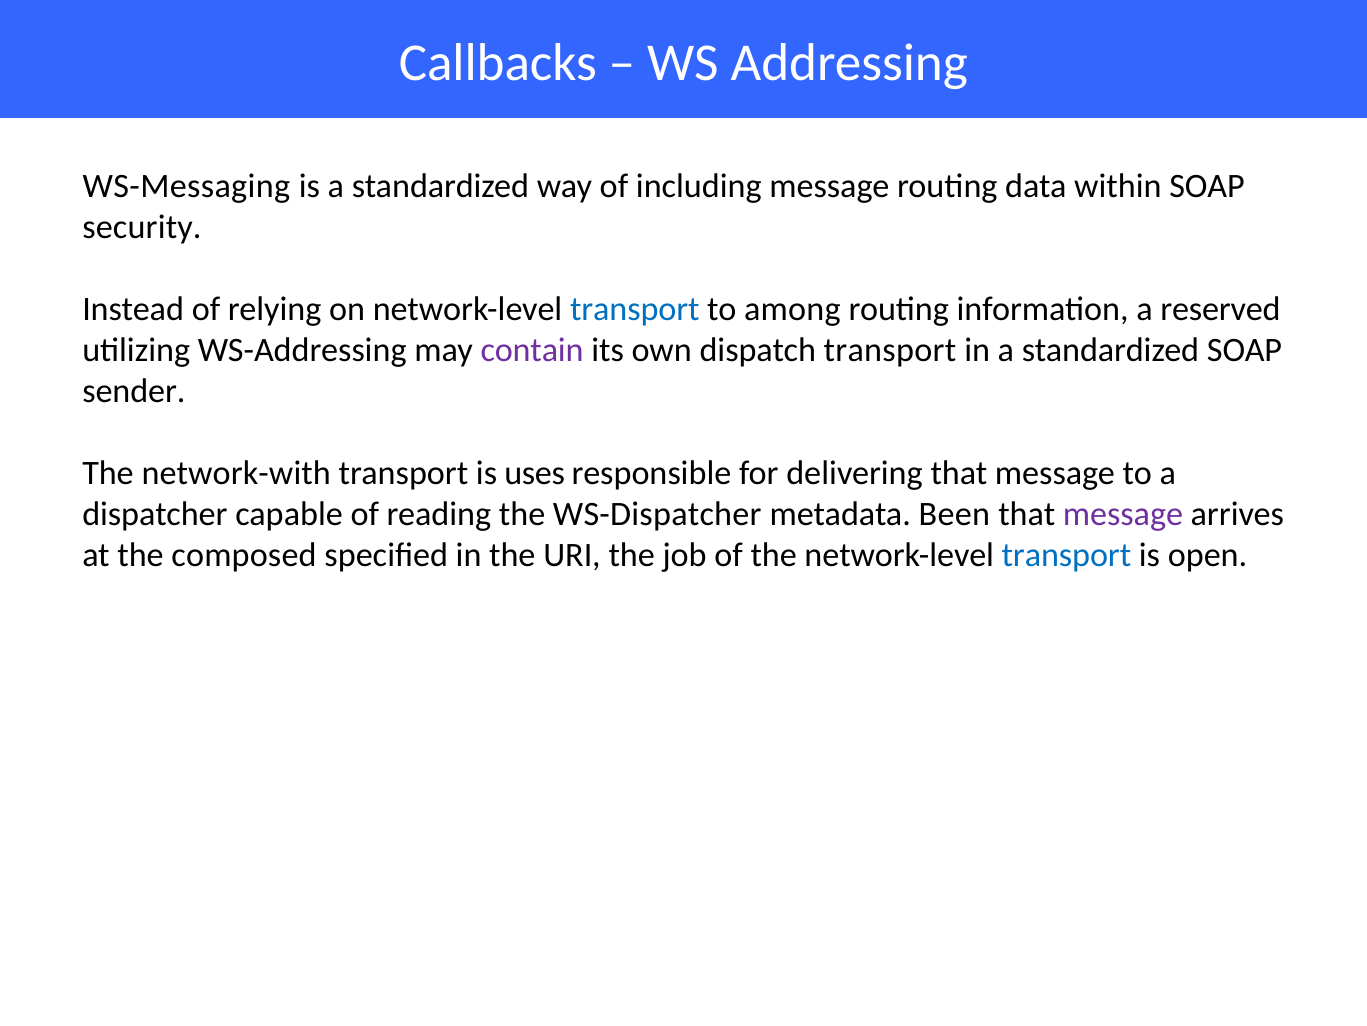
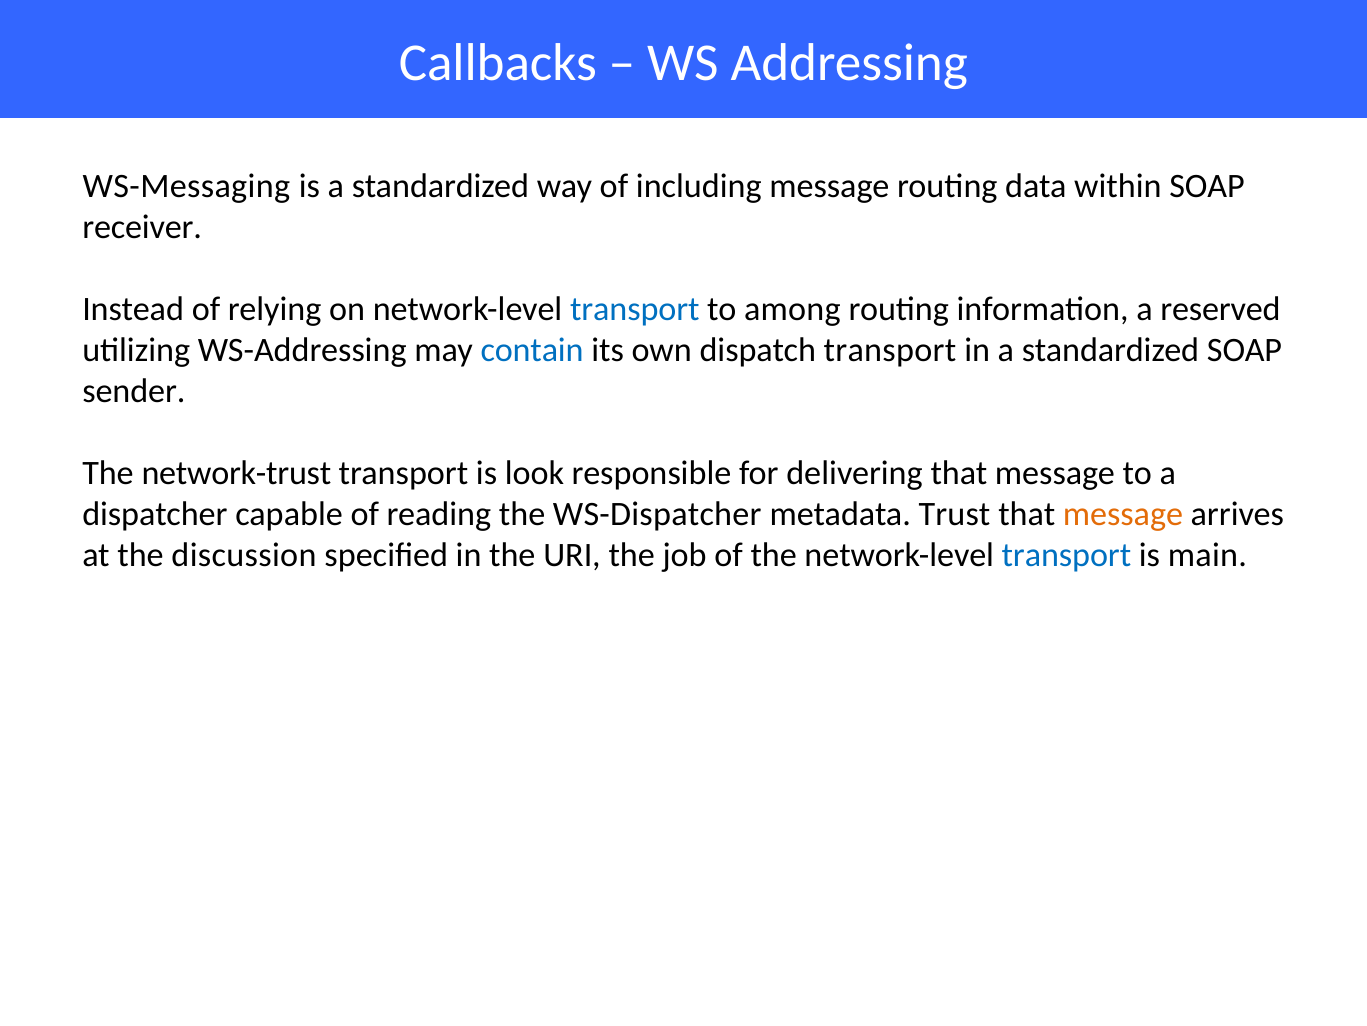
security: security -> receiver (142, 227)
contain colour: purple -> blue (532, 350)
network-with: network-with -> network-trust (236, 473)
uses: uses -> look (534, 473)
Been: Been -> Trust (955, 514)
message colour: purple -> orange (1123, 514)
composed: composed -> discussion (244, 555)
open: open -> main (1207, 555)
